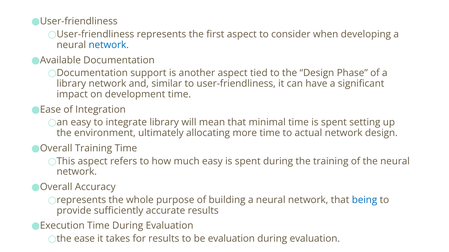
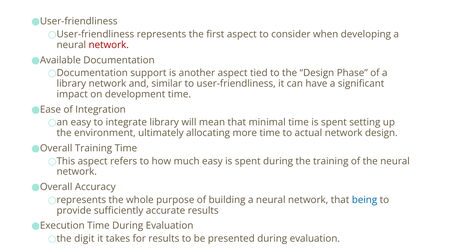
network colour: blue -> red (109, 45)
ease: ease -> digit (84, 239)
be evaluation: evaluation -> presented (231, 239)
